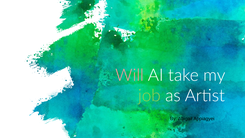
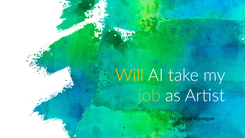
Will colour: pink -> yellow (130, 75)
